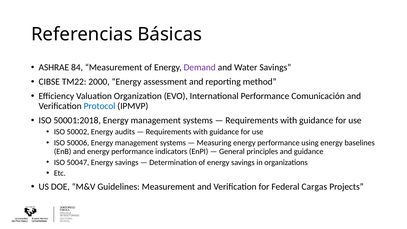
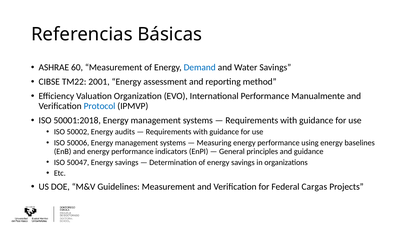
84: 84 -> 60 (77, 67)
Demand colour: purple -> blue (200, 67)
2000: 2000 -> 2001 (99, 82)
Comunicación: Comunicación -> Manualmente (318, 96)
